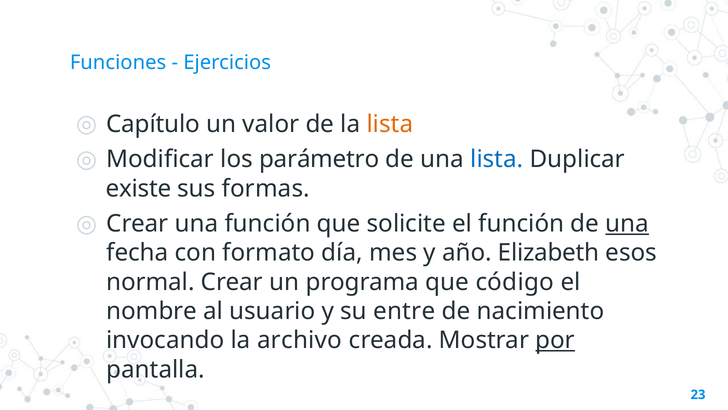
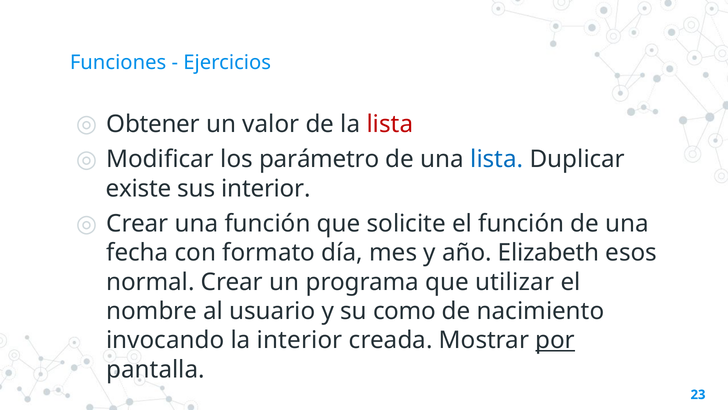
Capítulo: Capítulo -> Obtener (153, 124)
lista colour: orange -> red (390, 124)
sus formas: formas -> interior (266, 188)
una underline: present -> none (627, 224)
código: código -> utilizar (515, 282)
entre: entre -> como (405, 311)
la archivo: archivo -> interior (300, 340)
